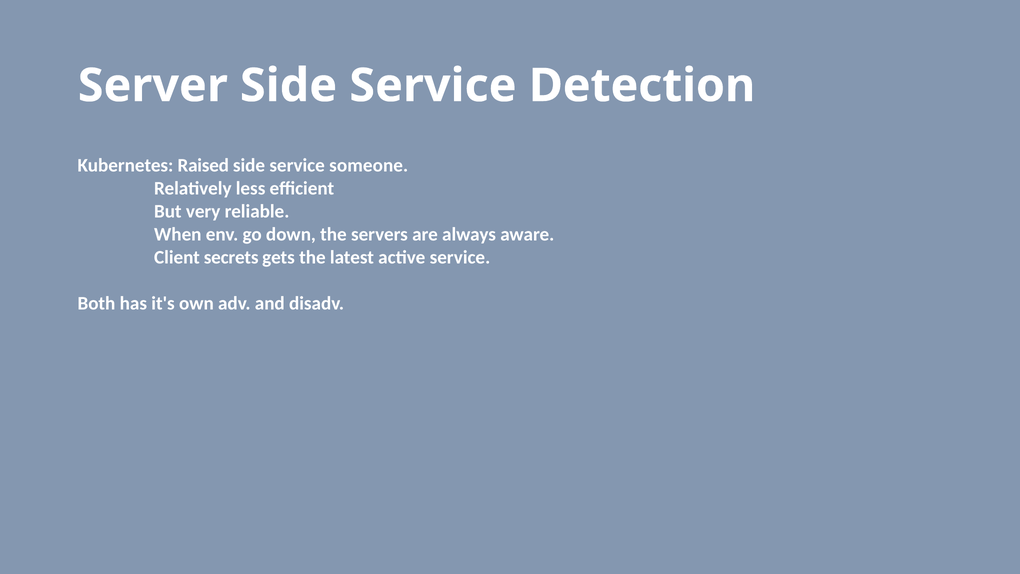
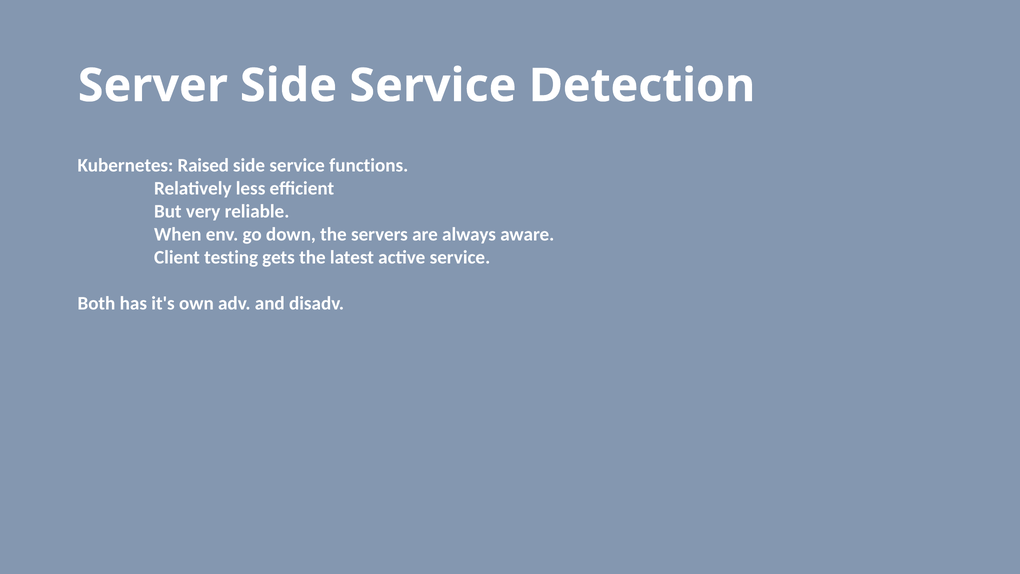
someone: someone -> functions (369, 165)
secrets: secrets -> testing (231, 257)
